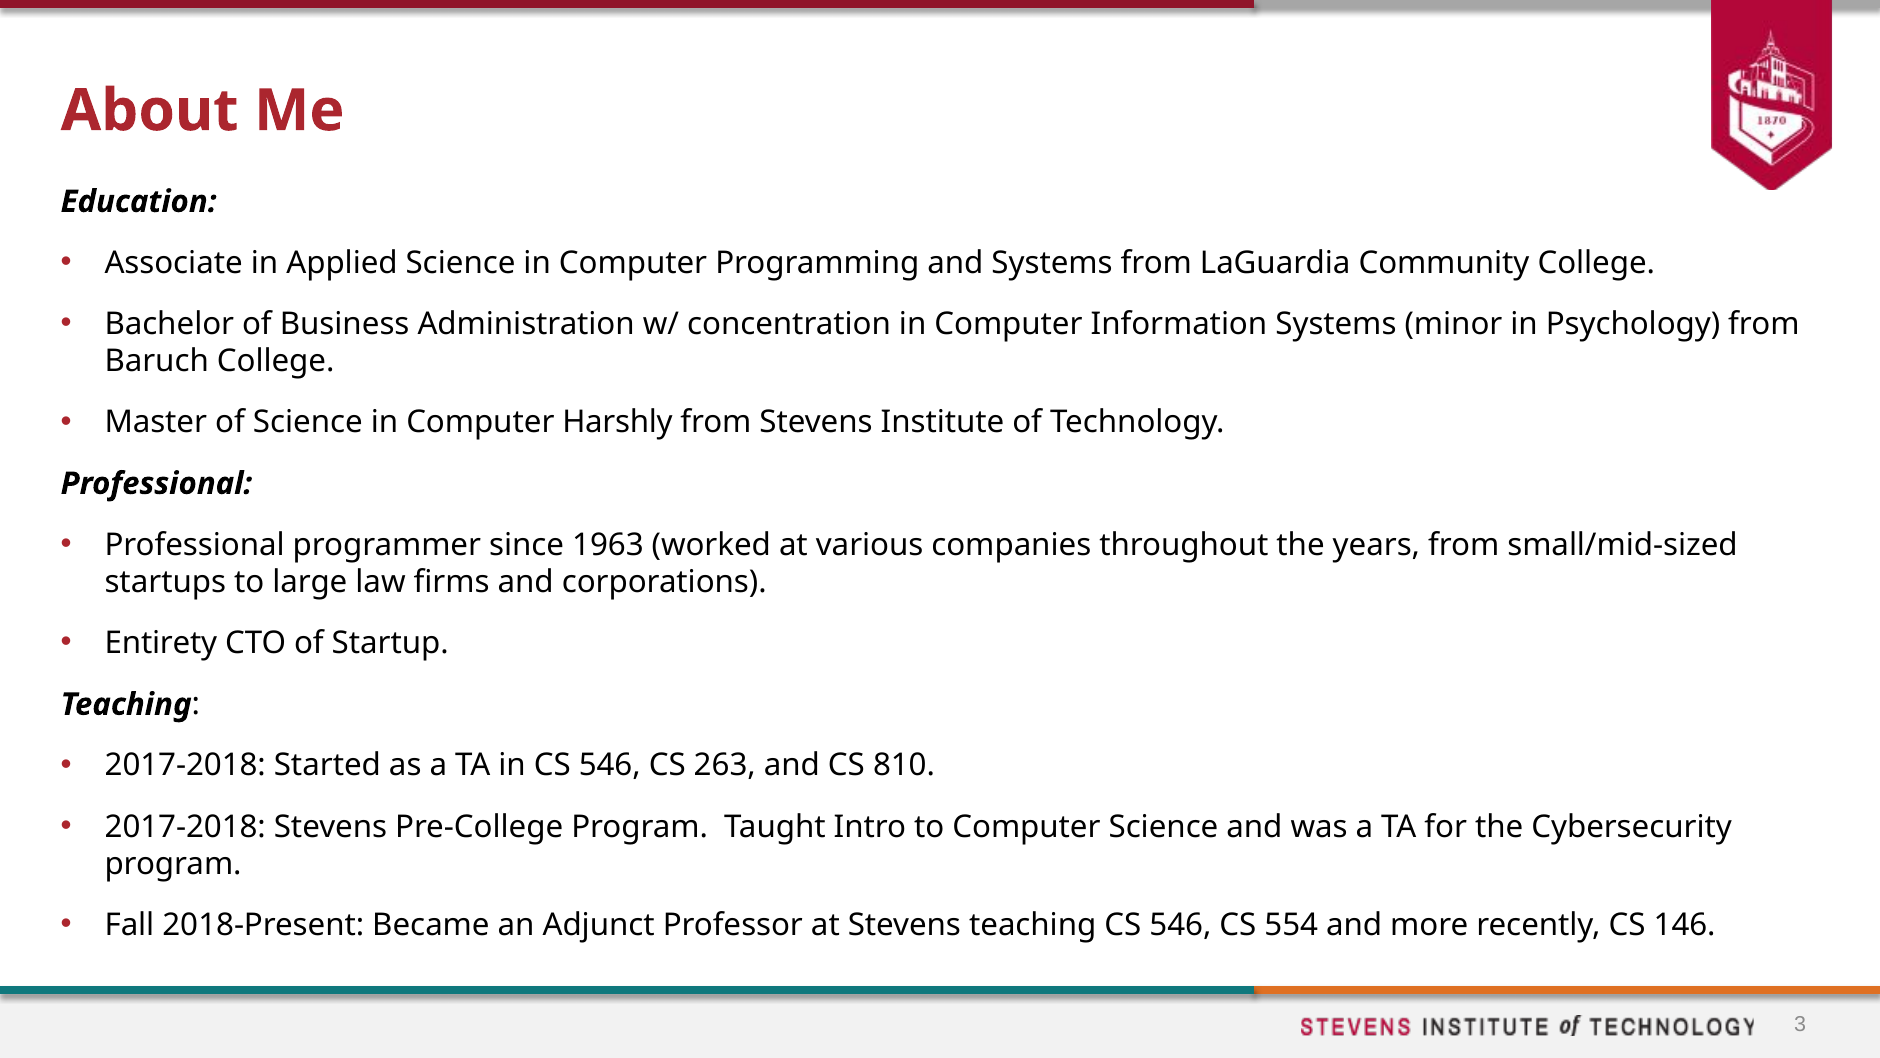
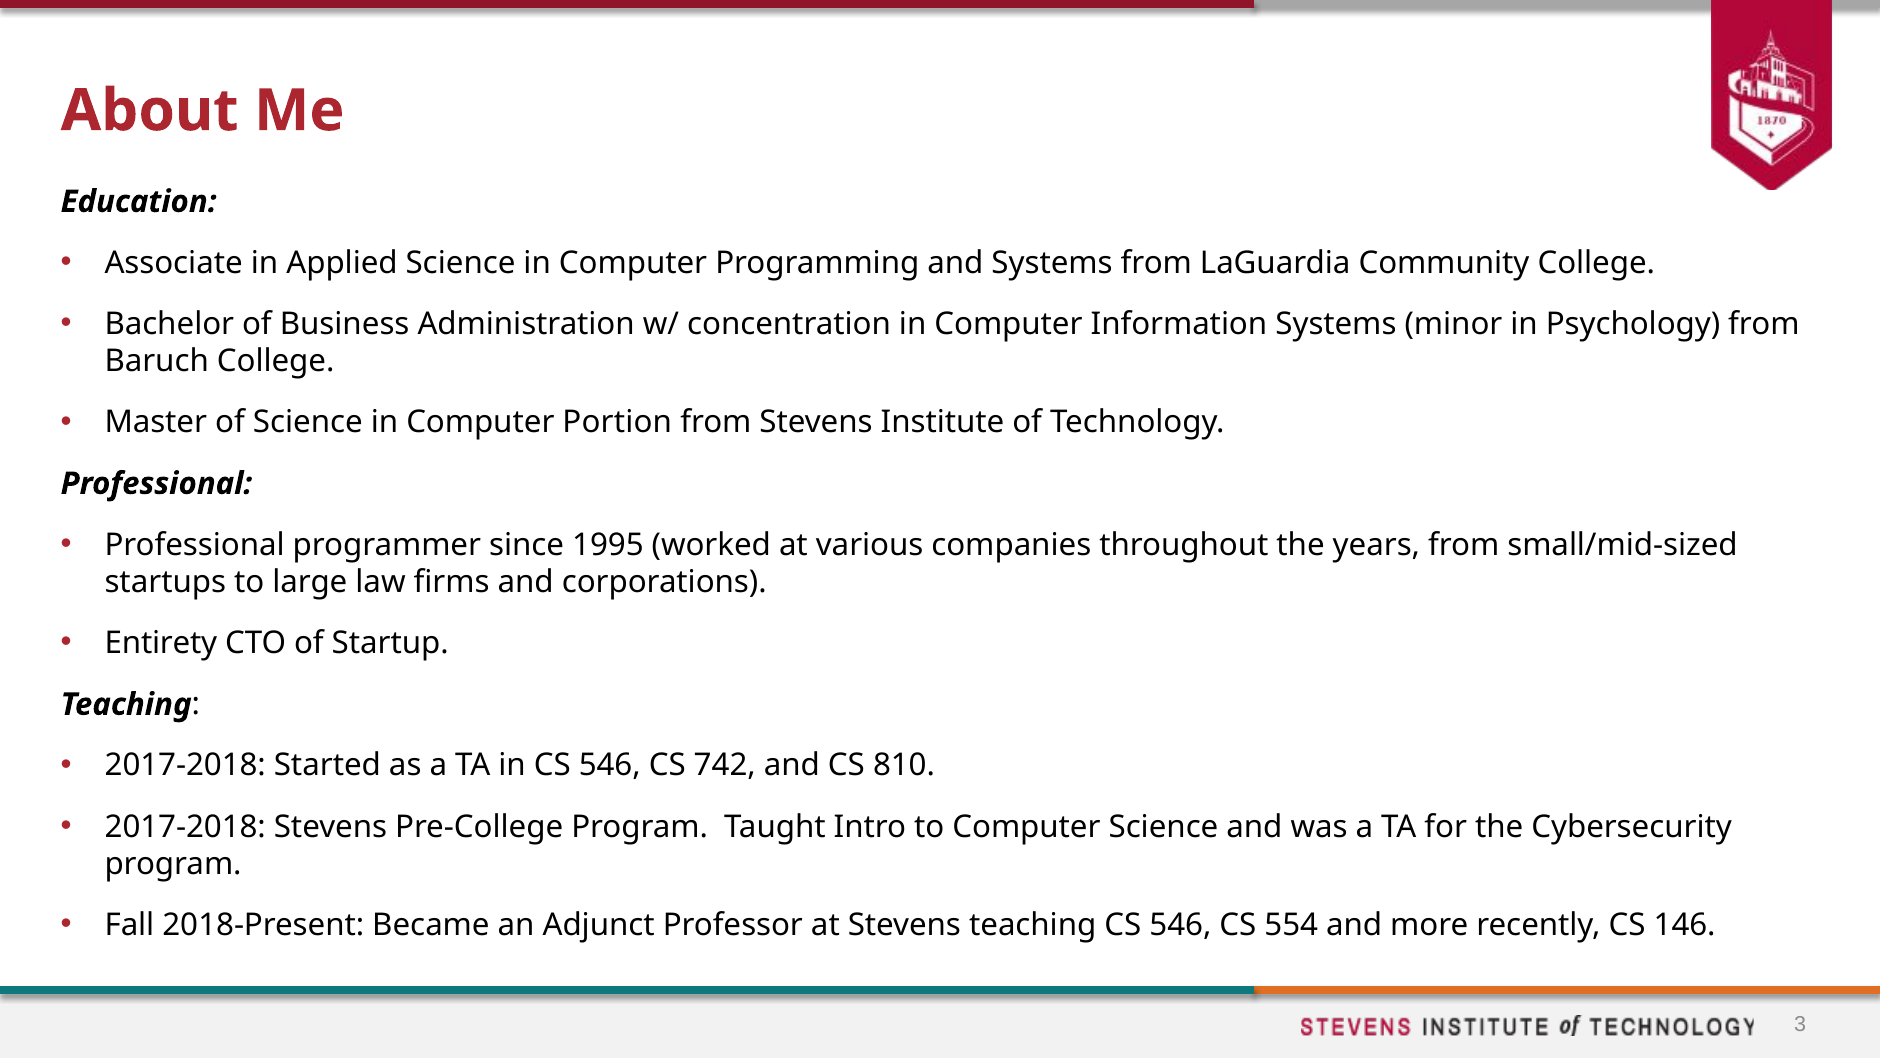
Harshly: Harshly -> Portion (617, 422)
1963: 1963 -> 1995 (608, 545)
263: 263 -> 742 (725, 765)
